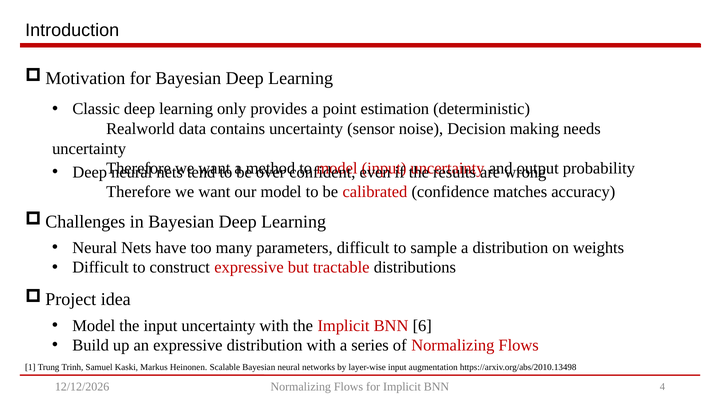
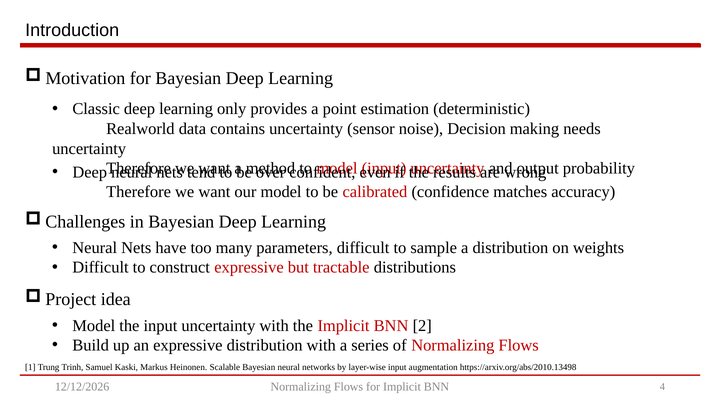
6: 6 -> 2 (422, 326)
